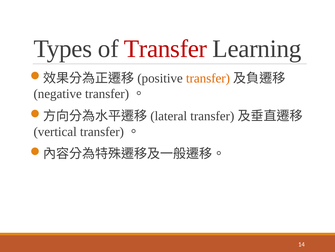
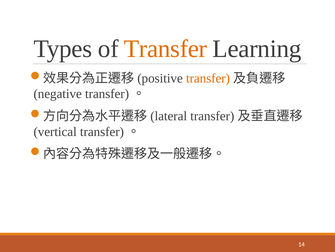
Transfer colour: red -> orange (165, 49)
